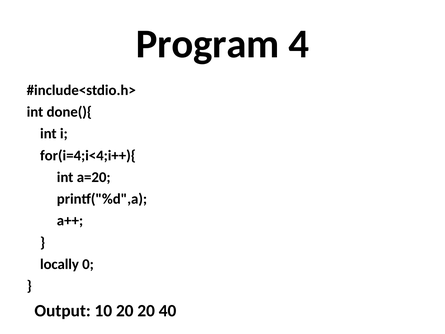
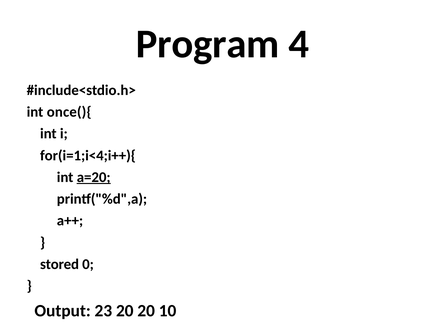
done(){: done(){ -> once(){ (69, 112)
for(i=4;i<4;i++){: for(i=4;i<4;i++){ -> for(i=1;i<4;i++){ (88, 155)
a=20 underline: none -> present (94, 177)
locally: locally -> stored (59, 264)
10: 10 -> 23 (103, 310)
40: 40 -> 10 (168, 310)
